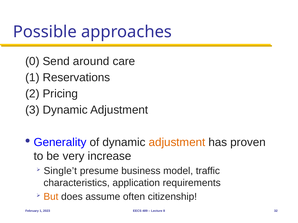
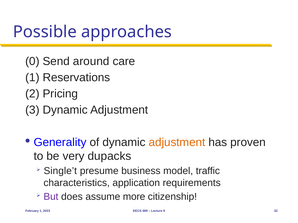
increase: increase -> dupacks (109, 157)
But colour: orange -> purple (51, 197)
often: often -> more (134, 197)
